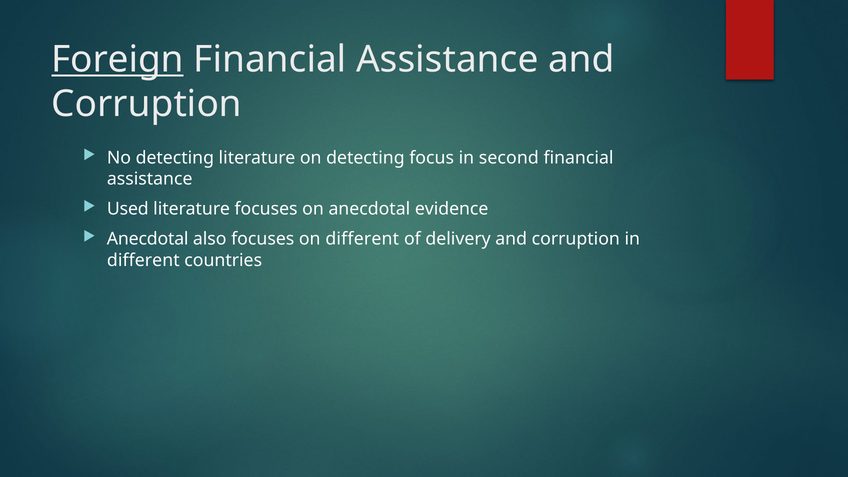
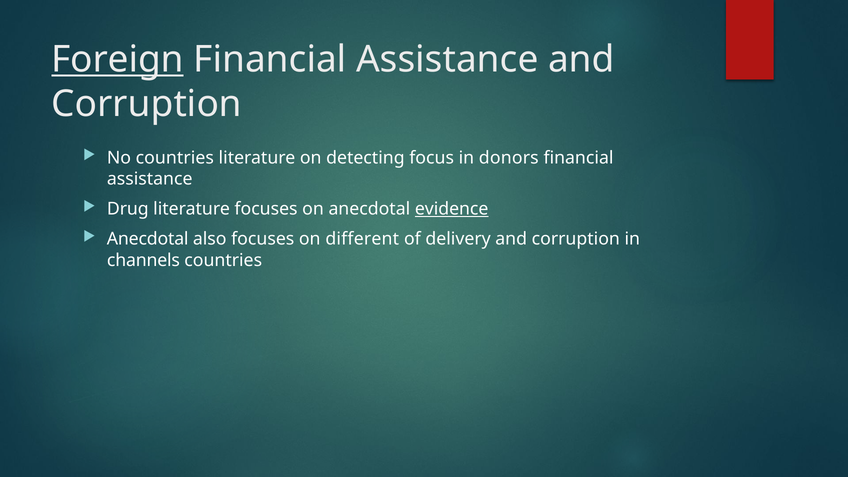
No detecting: detecting -> countries (175, 158)
second: second -> donors (509, 158)
Used: Used -> Drug (128, 209)
evidence underline: none -> present (452, 209)
different: different -> channels (143, 260)
